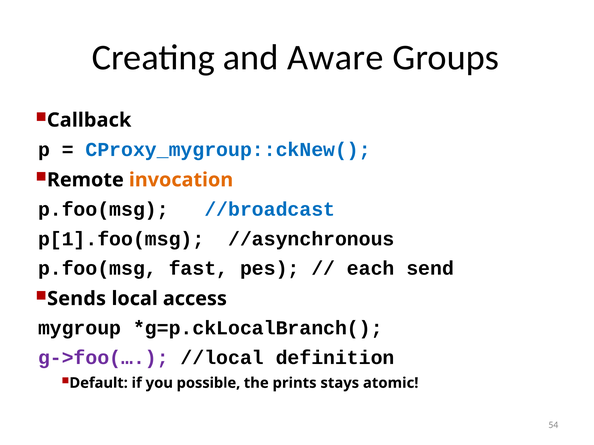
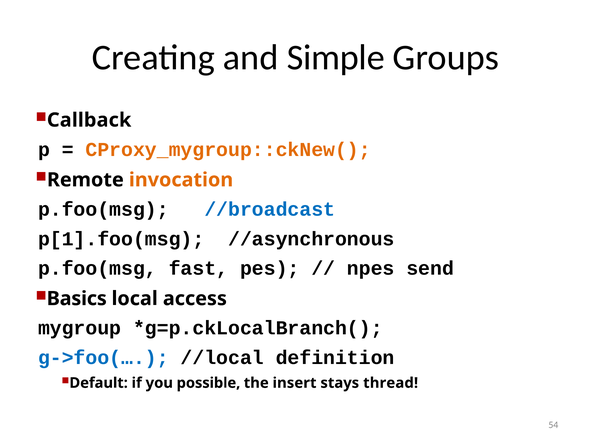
Aware: Aware -> Simple (336, 58)
CProxy_mygroup::ckNew( colour: blue -> orange (228, 150)
each: each -> npes (371, 269)
Sends: Sends -> Basics (77, 299)
g->foo(… colour: purple -> blue (103, 358)
prints: prints -> insert (295, 383)
atomic: atomic -> thread (391, 383)
